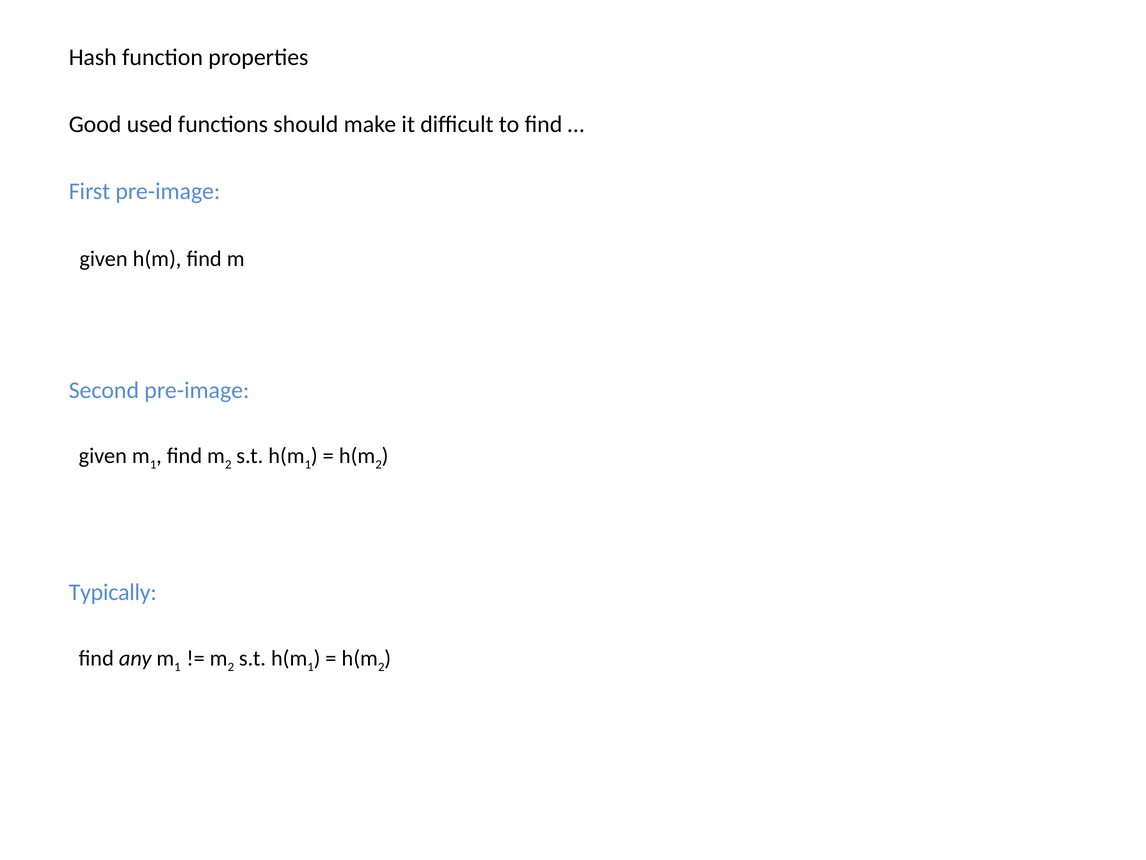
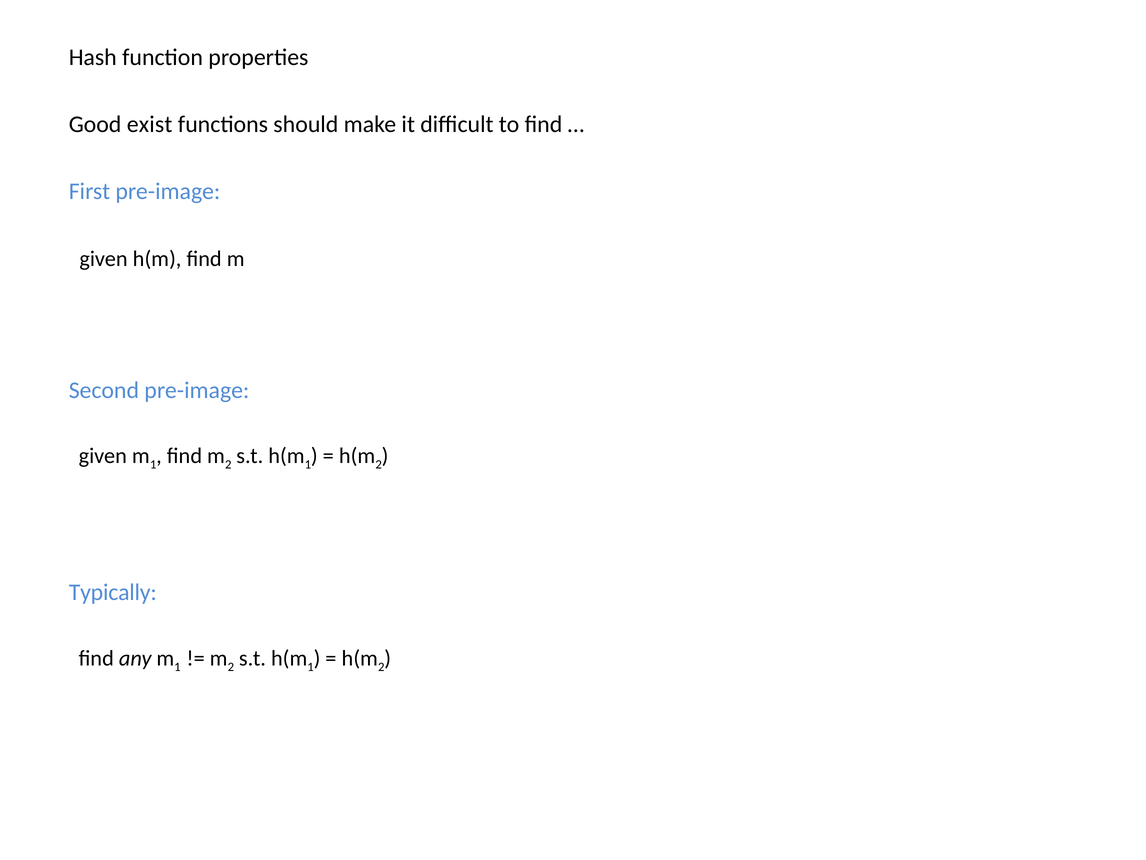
used: used -> exist (150, 124)
